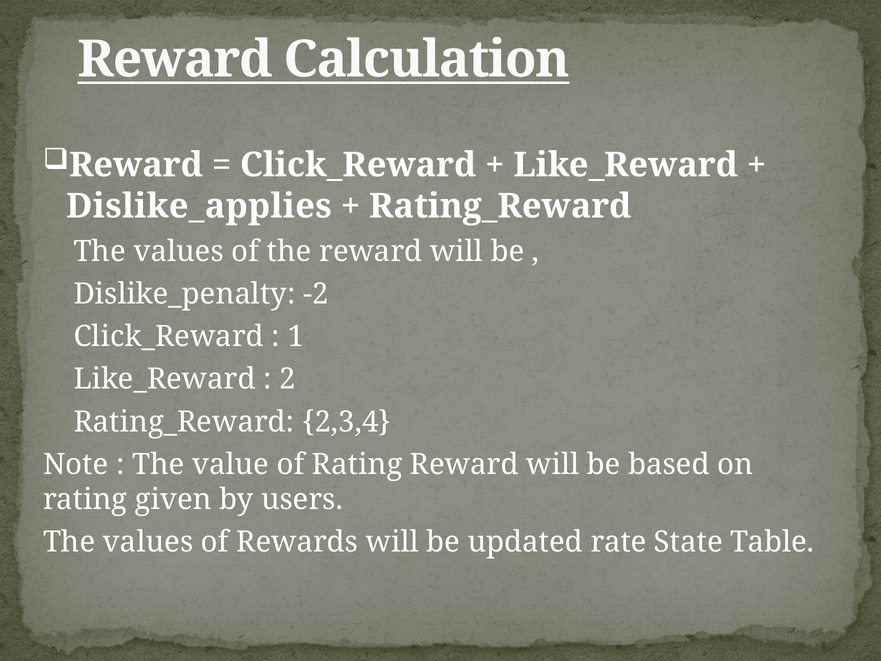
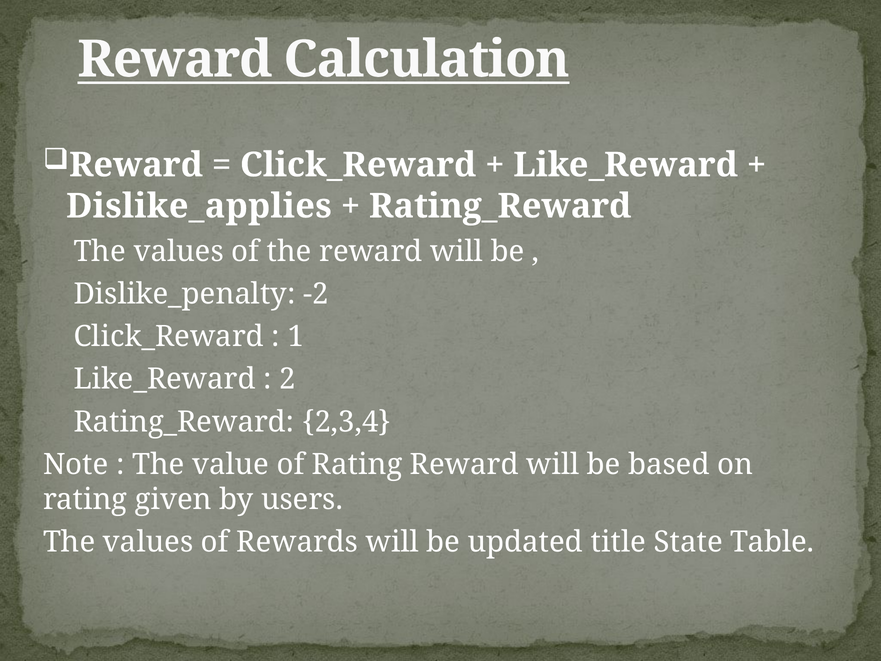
rate: rate -> title (618, 542)
